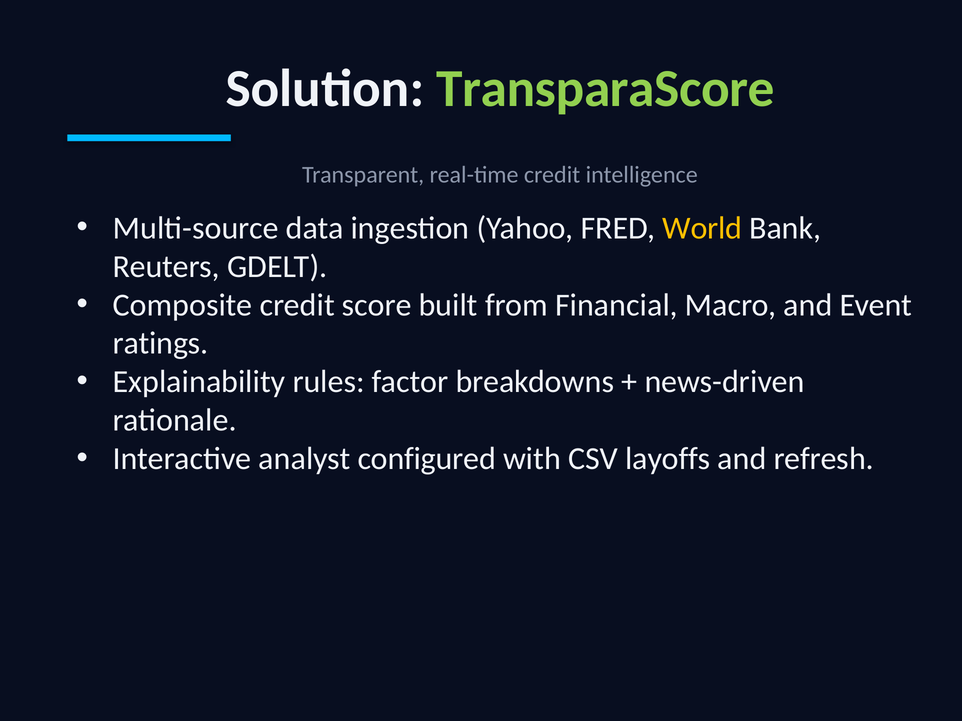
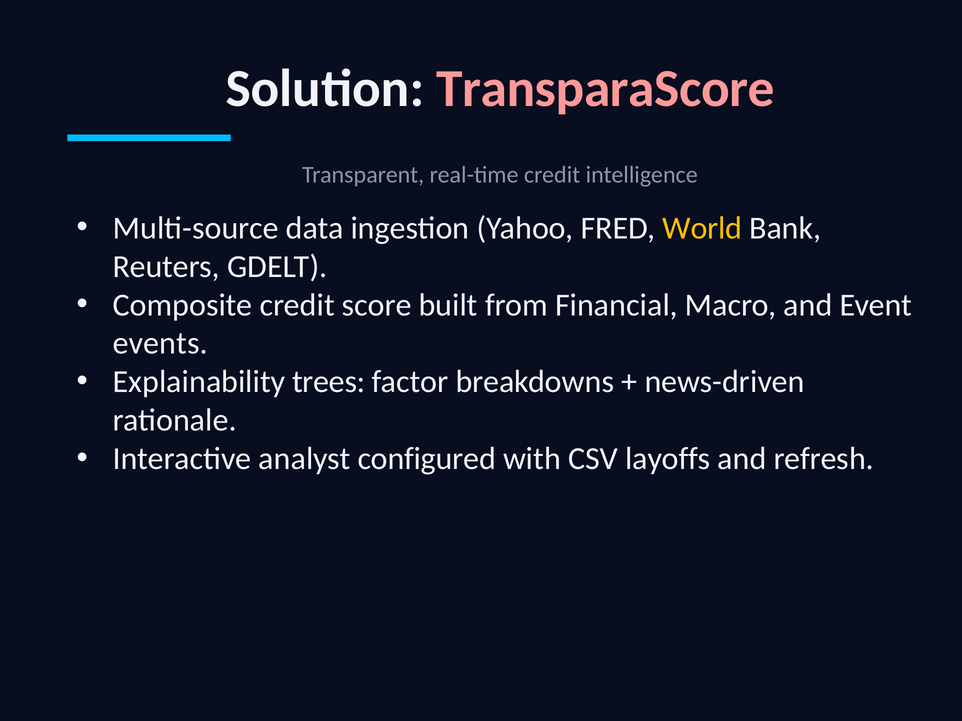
TransparaScore colour: light green -> pink (606, 89)
ratings: ratings -> events (160, 344)
rules: rules -> trees (329, 382)
